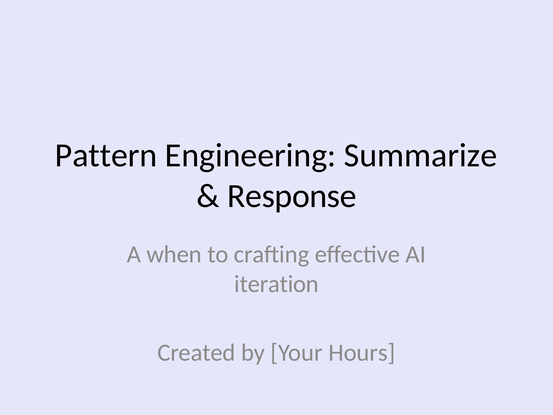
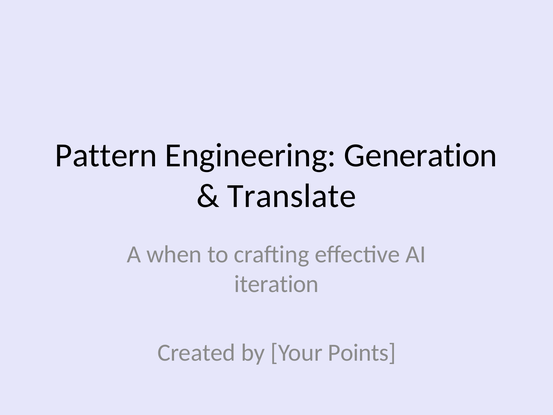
Summarize: Summarize -> Generation (421, 155)
Response: Response -> Translate (292, 196)
Hours: Hours -> Points (362, 353)
